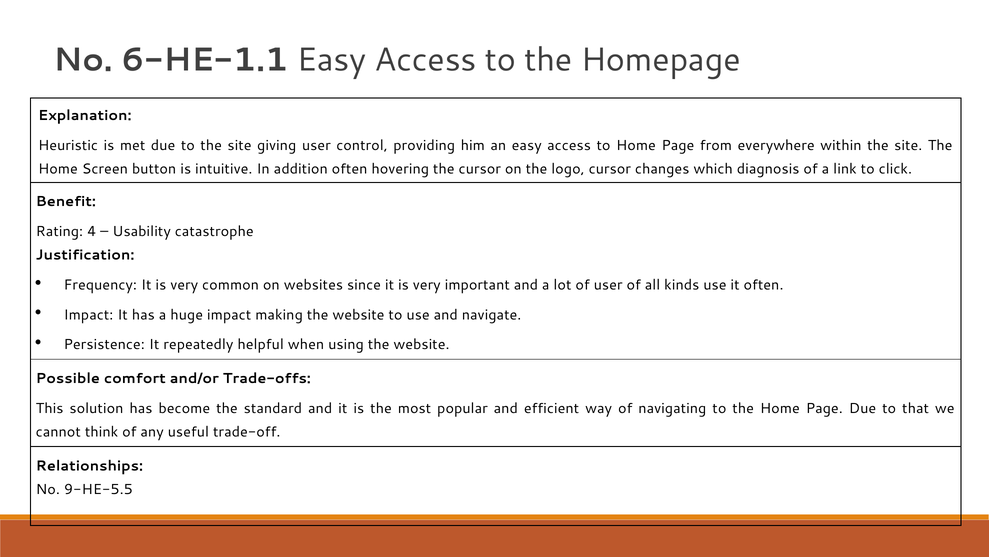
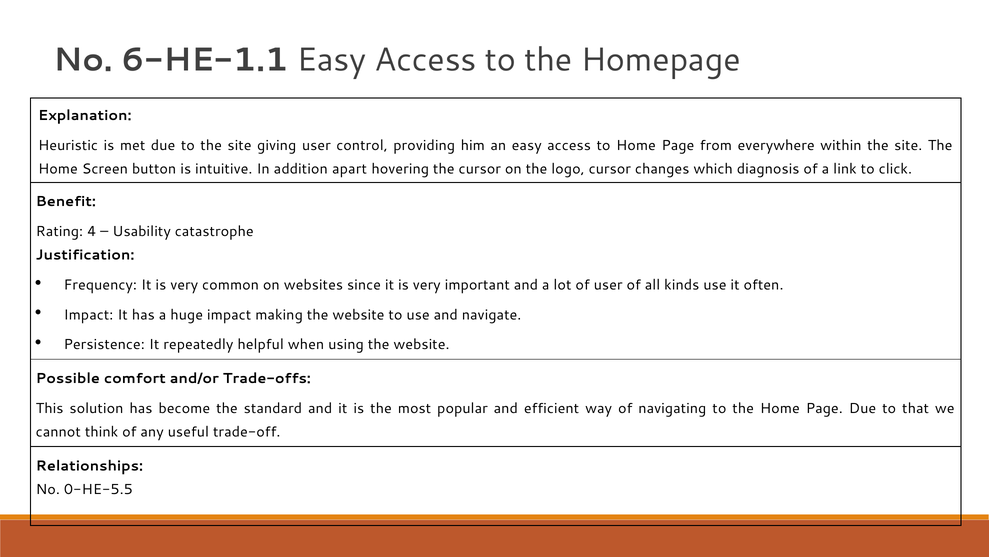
addition often: often -> apart (350, 169)
9-HE-5.5: 9-HE-5.5 -> 0-HE-5.5 (98, 489)
